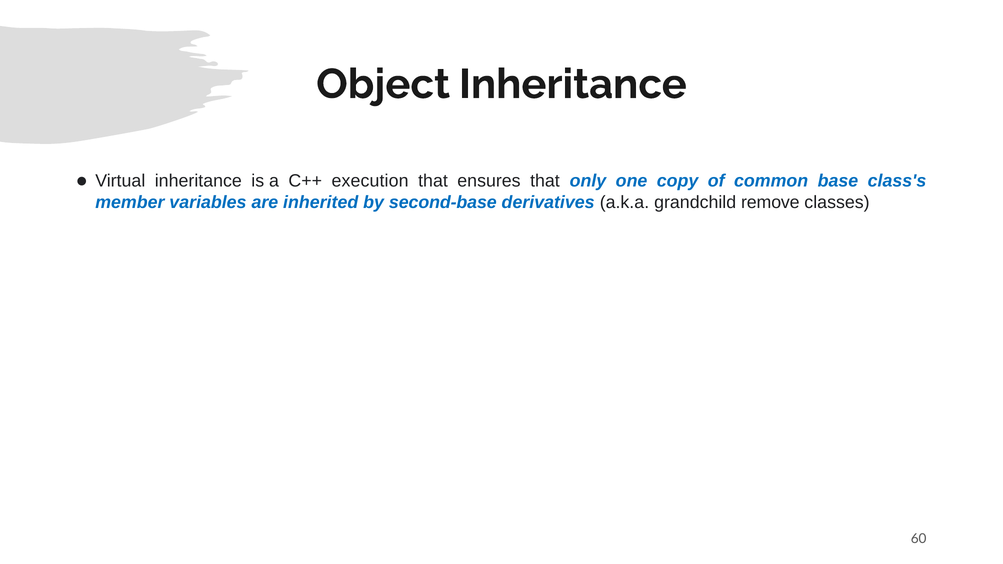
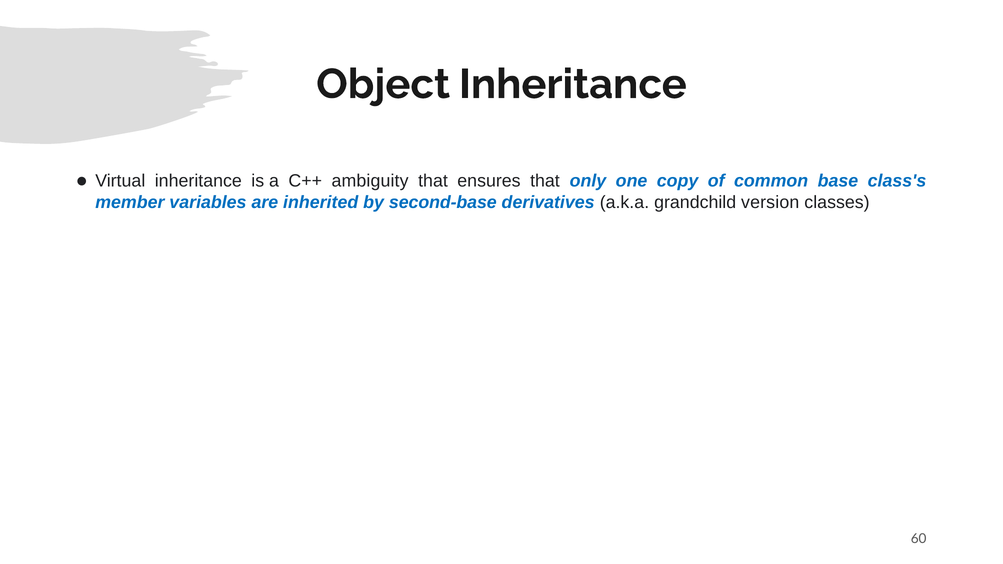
execution: execution -> ambiguity (370, 181)
remove: remove -> version (770, 203)
